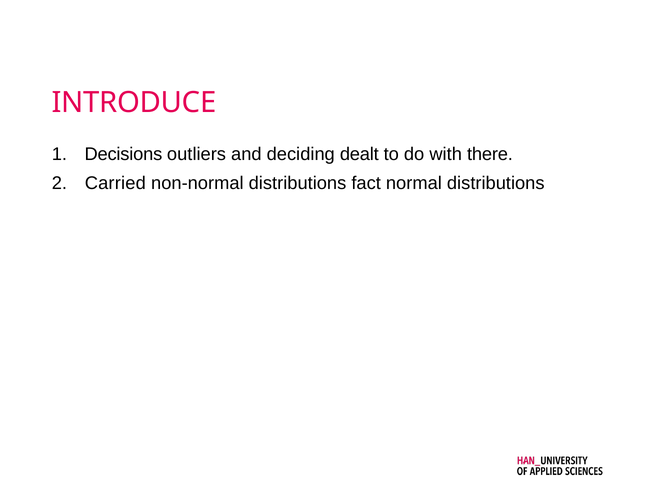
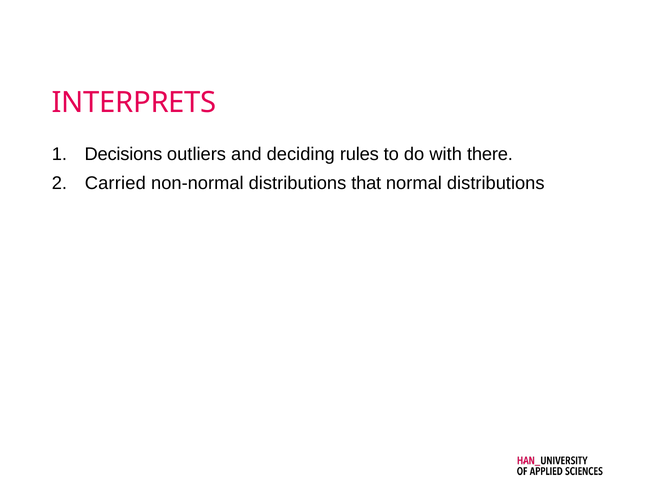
INTRODUCE: INTRODUCE -> INTERPRETS (134, 102)
dealt: dealt -> rules (359, 154)
fact: fact -> that (366, 183)
